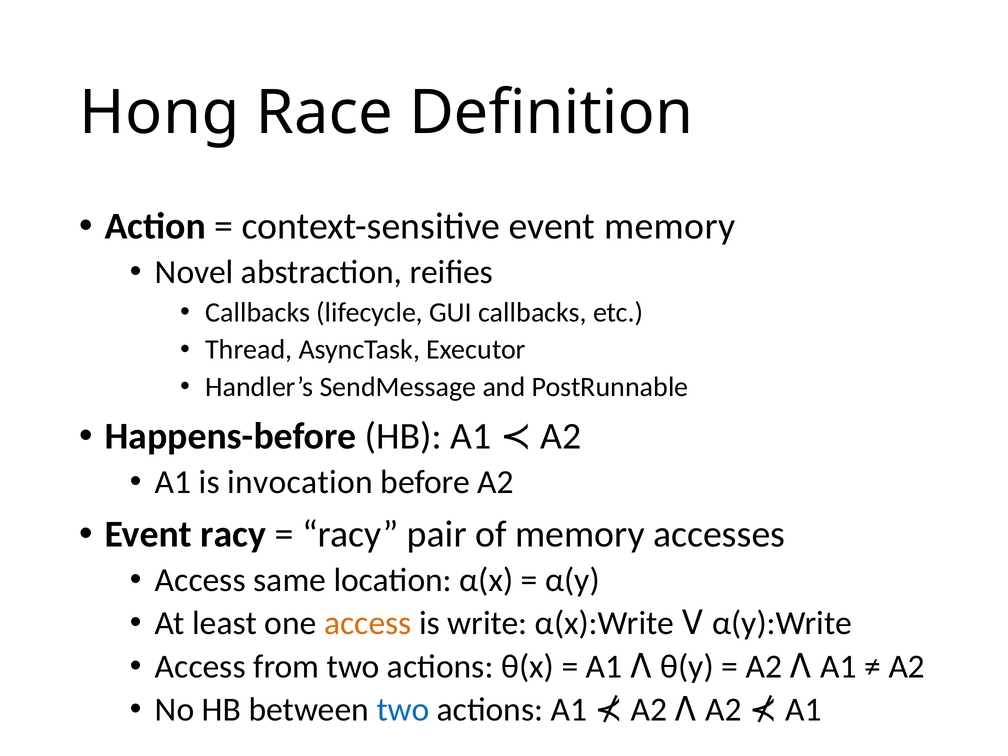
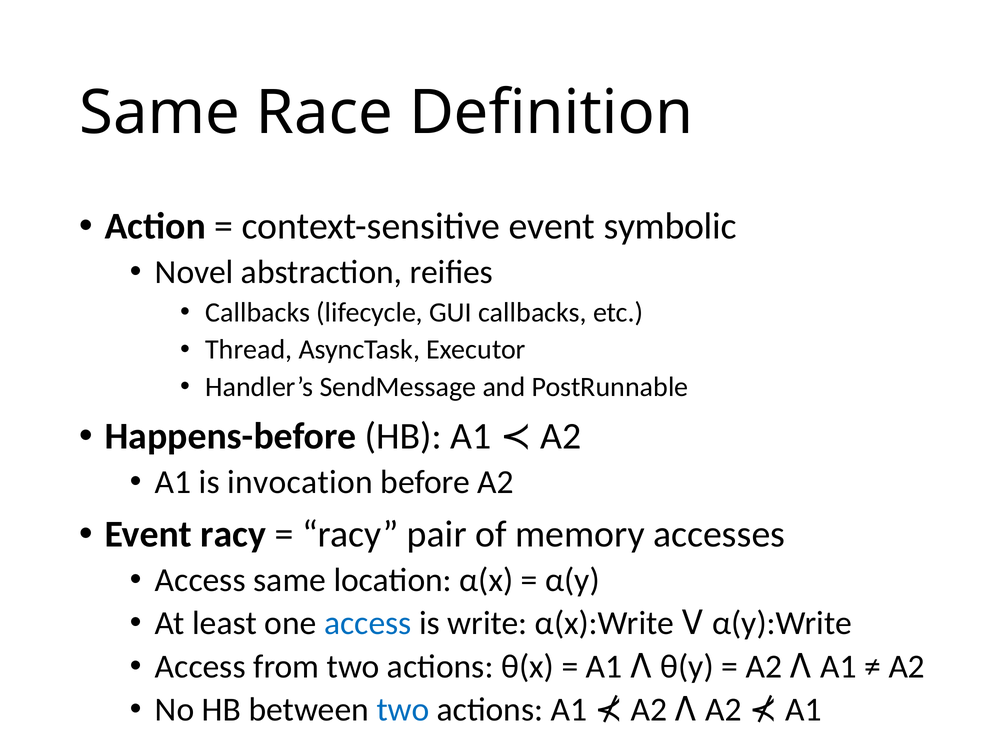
Hong: Hong -> Same (160, 113)
event memory: memory -> symbolic (670, 227)
access colour: orange -> blue (368, 623)
